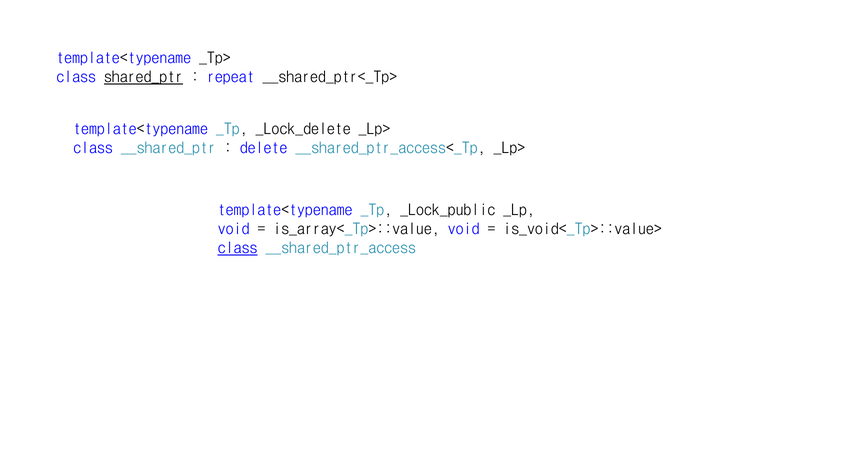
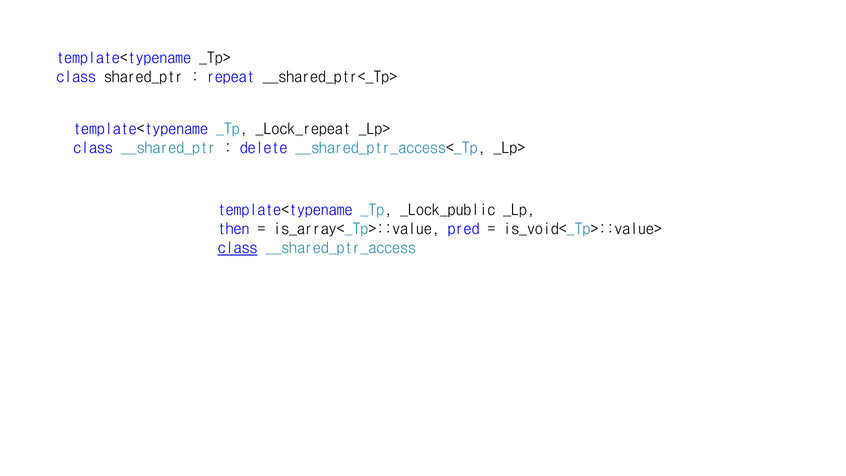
shared_ptr underline: present -> none (144, 77)
_Lock_delete: _Lock_delete -> _Lock_repeat (303, 129)
void: void -> then (234, 229)
is_array<_Tp>::value void: void -> pred (464, 229)
